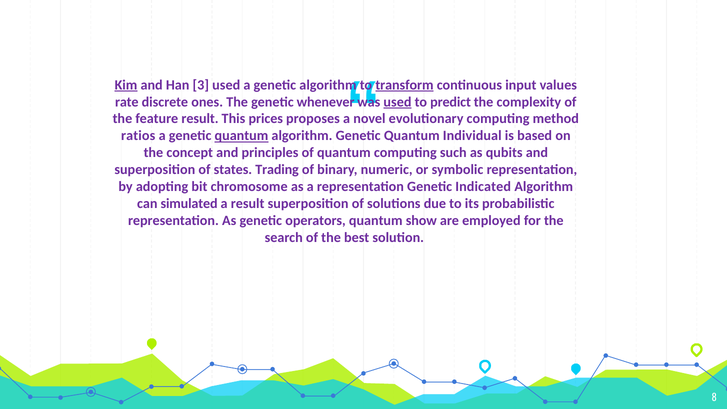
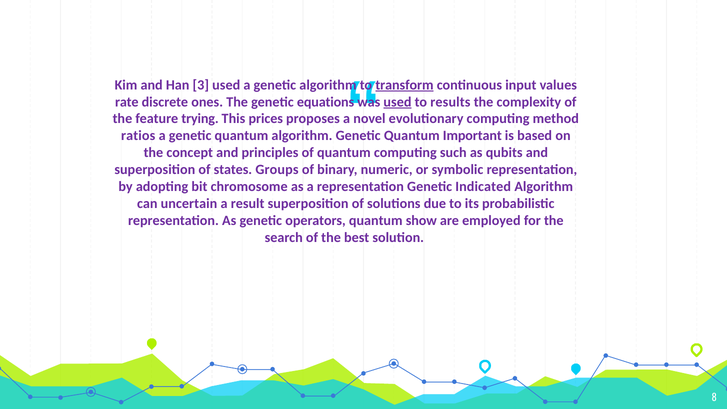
Kim underline: present -> none (126, 85)
whenever: whenever -> equations (326, 102)
predict: predict -> results (450, 102)
feature result: result -> trying (200, 119)
quantum underline: present -> none (241, 136)
Individual: Individual -> Important (472, 136)
Trading: Trading -> Groups (277, 170)
simulated: simulated -> uncertain (189, 204)
